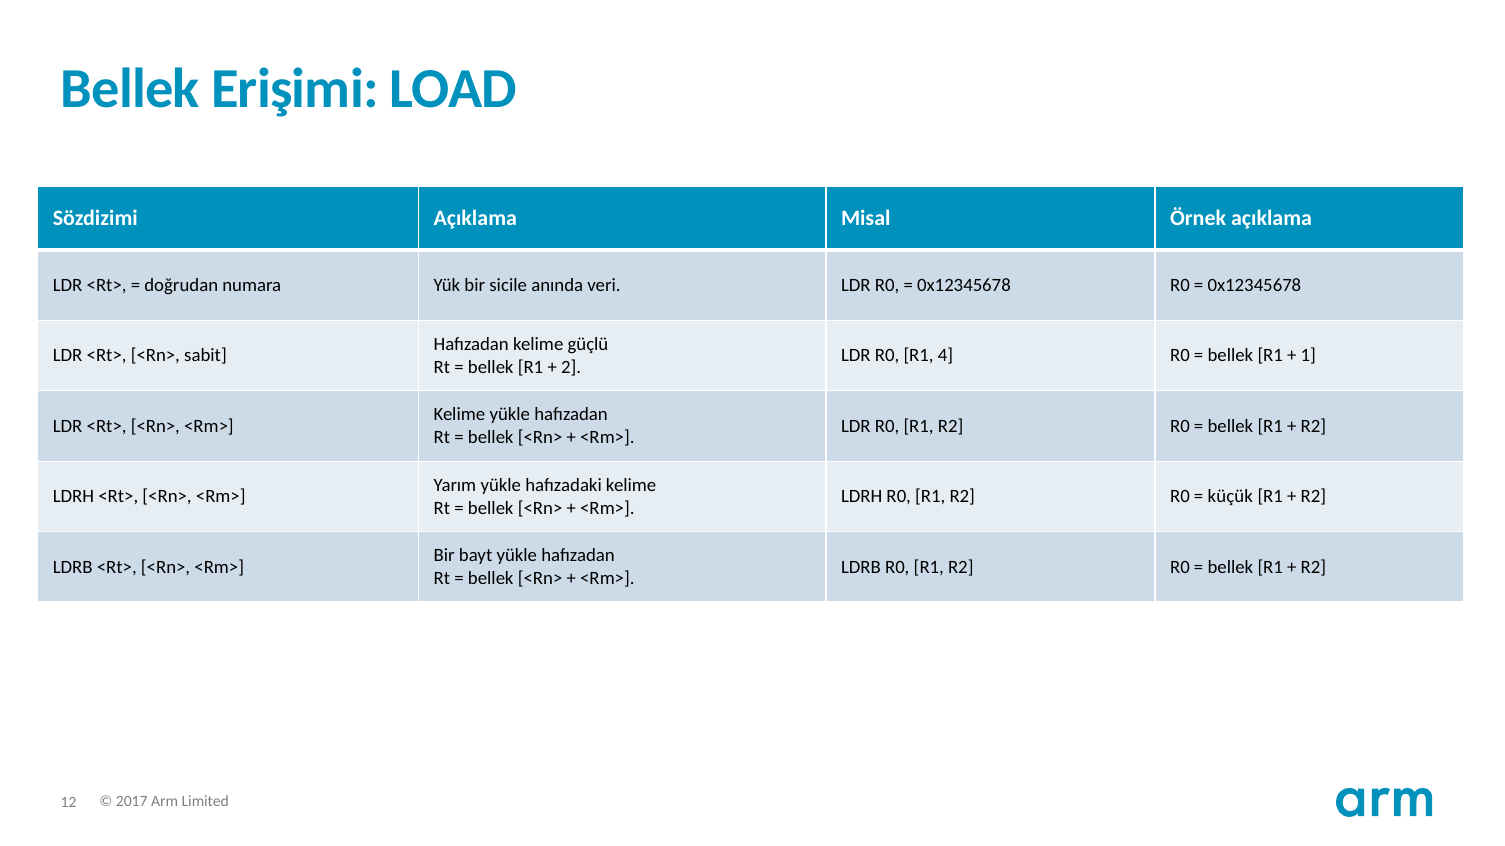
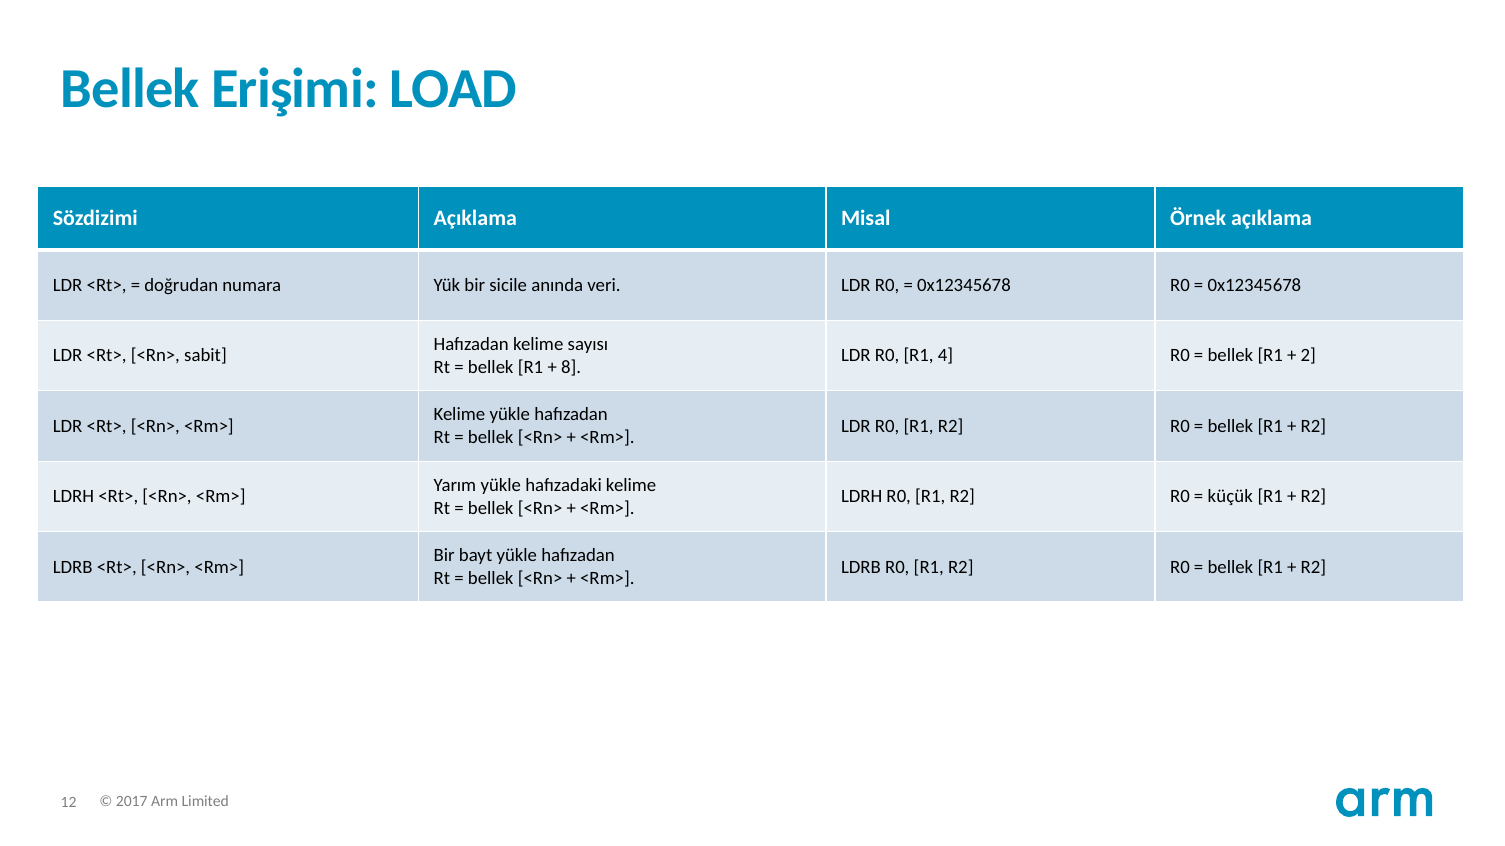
güçlü: güçlü -> sayısı (588, 345)
1: 1 -> 2 (1308, 356)
2: 2 -> 8 (571, 367)
